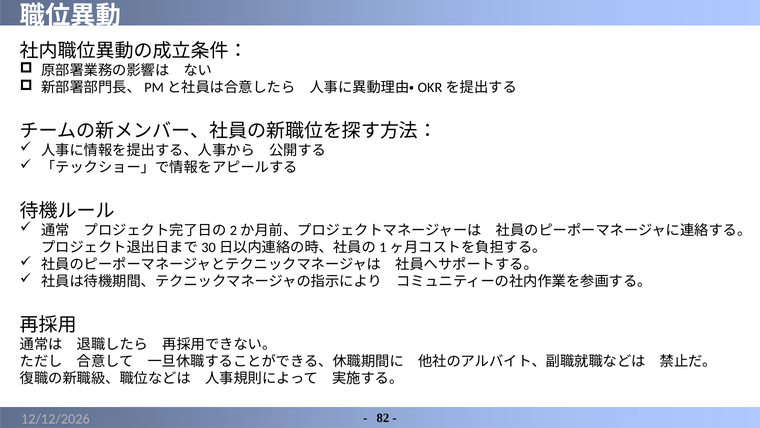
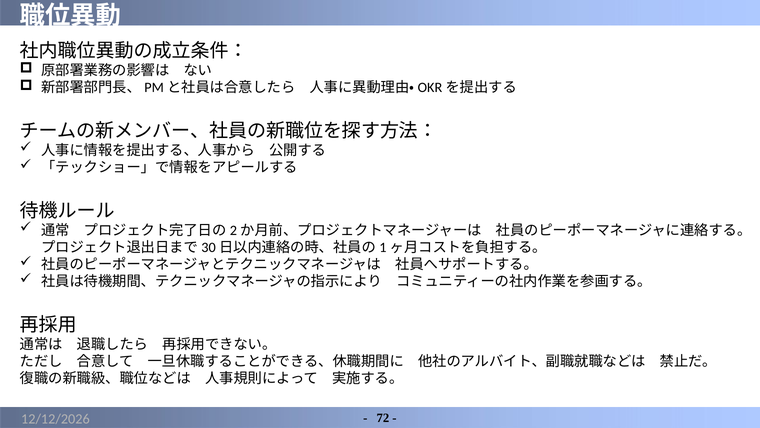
82: 82 -> 72 (383, 418)
